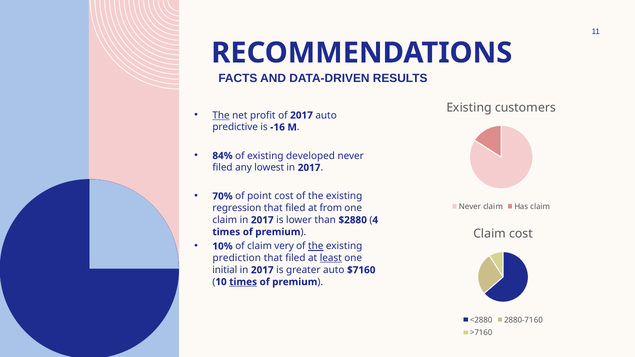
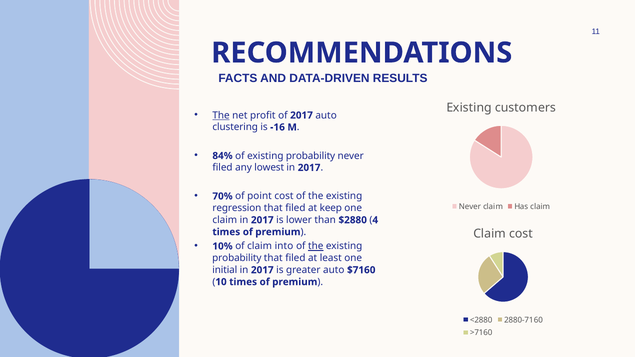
predictive: predictive -> clustering (235, 127)
of existing developed: developed -> probability (311, 156)
from: from -> keep (331, 208)
very: very -> into (284, 246)
prediction: prediction -> probability (237, 258)
least underline: present -> none (331, 258)
times underline: present -> none (243, 282)
